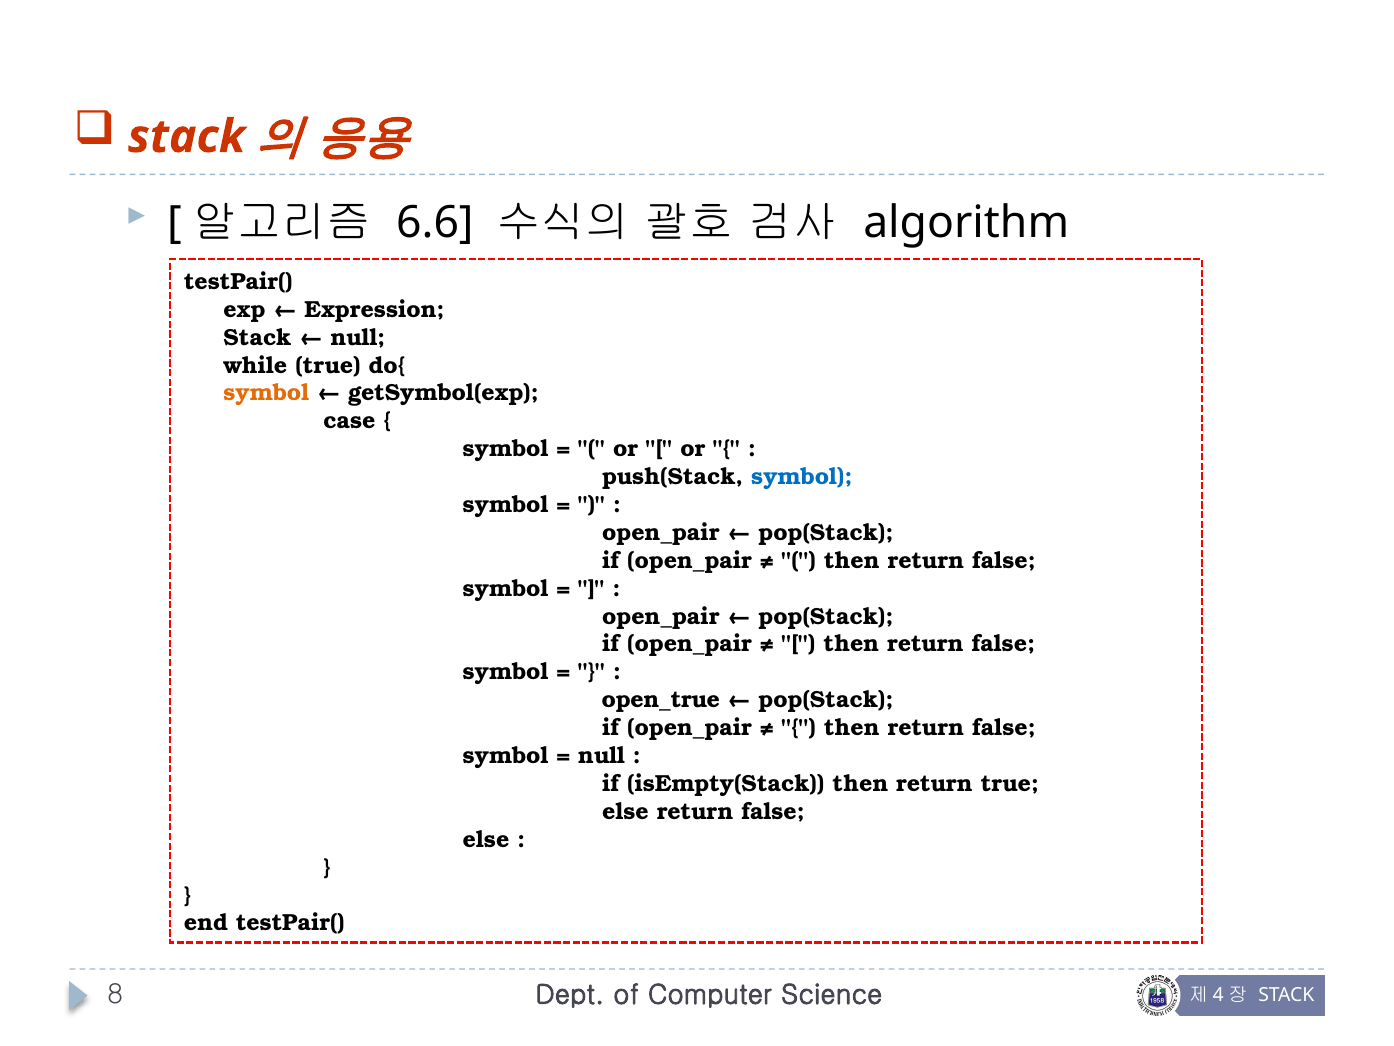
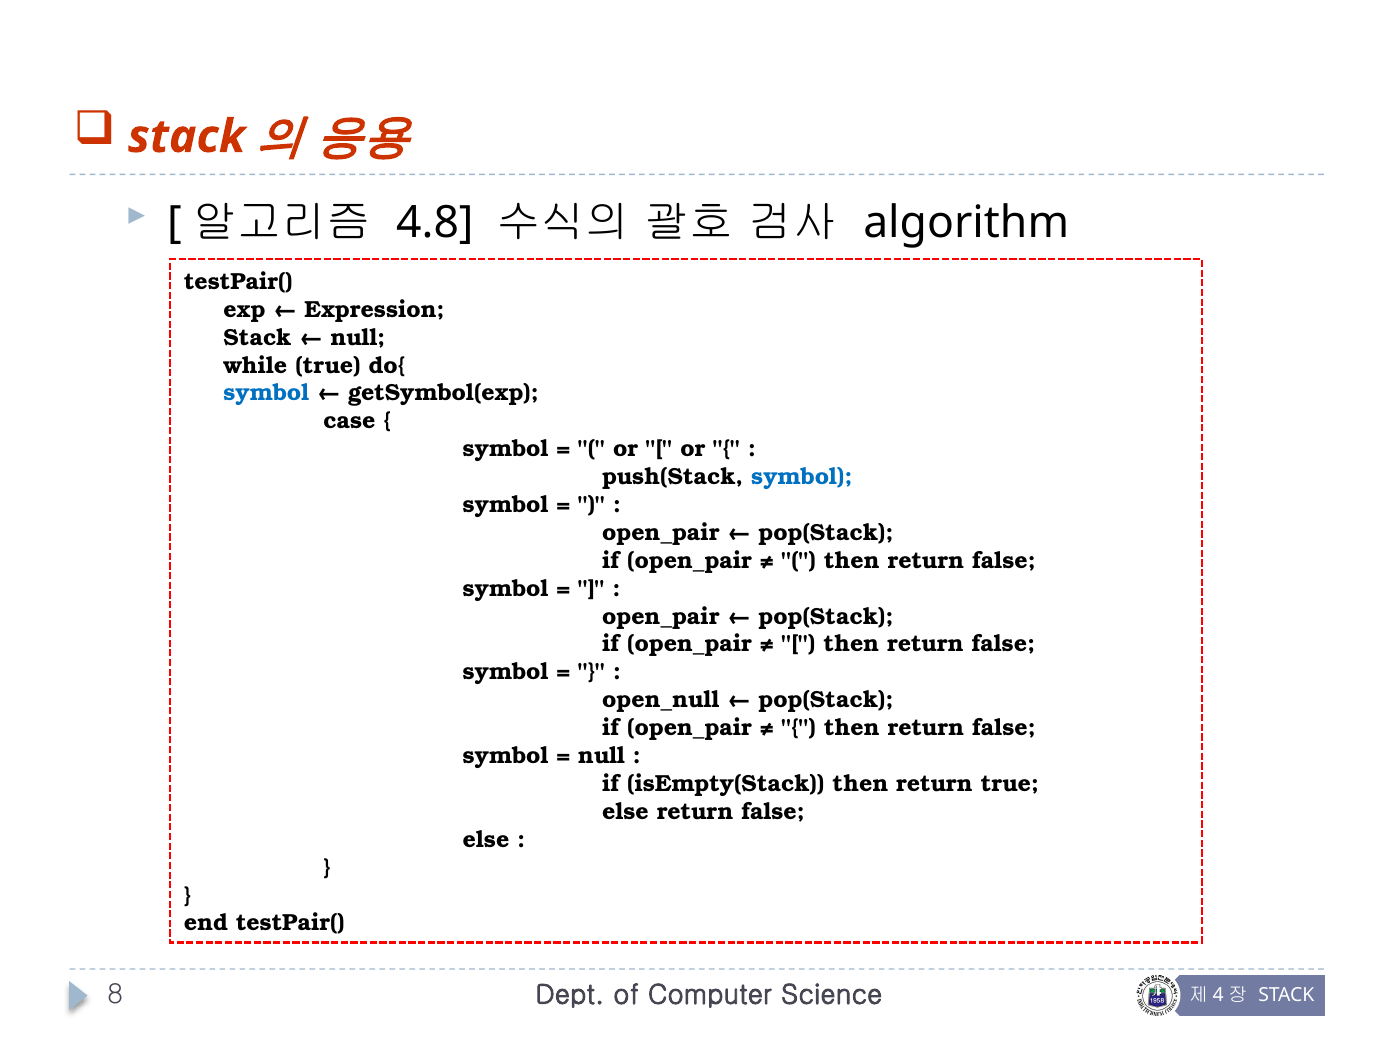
6.6: 6.6 -> 4.8 (435, 223)
symbol colour: orange -> blue (266, 393)
open_true: open_true -> open_null (661, 700)
